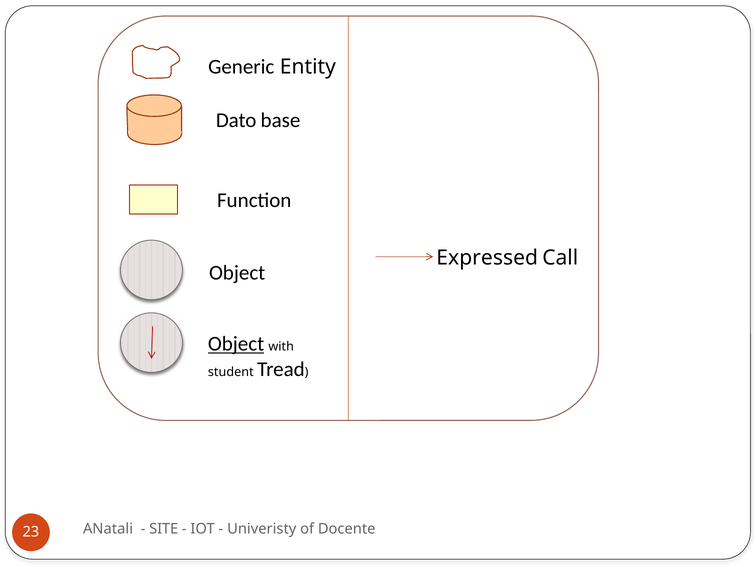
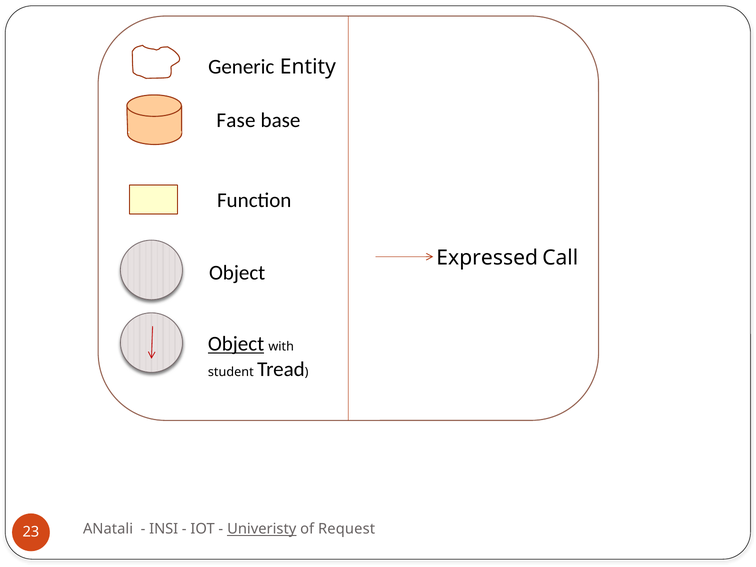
Dato: Dato -> Fase (236, 120)
SITE: SITE -> INSI (164, 529)
Univeristy underline: none -> present (262, 529)
Docente: Docente -> Request (347, 529)
